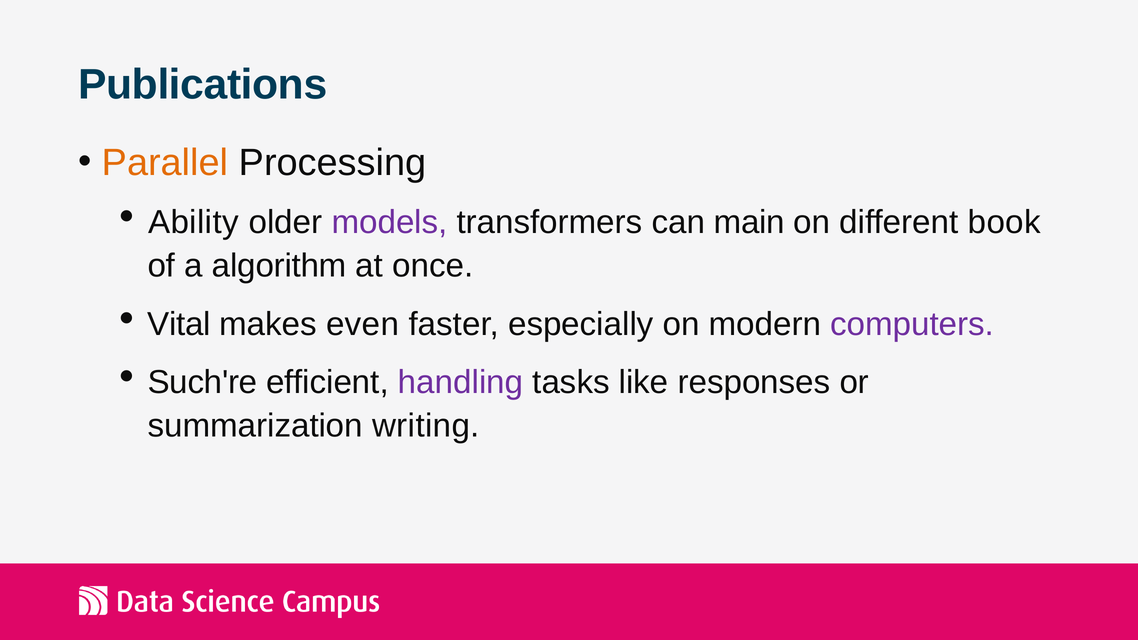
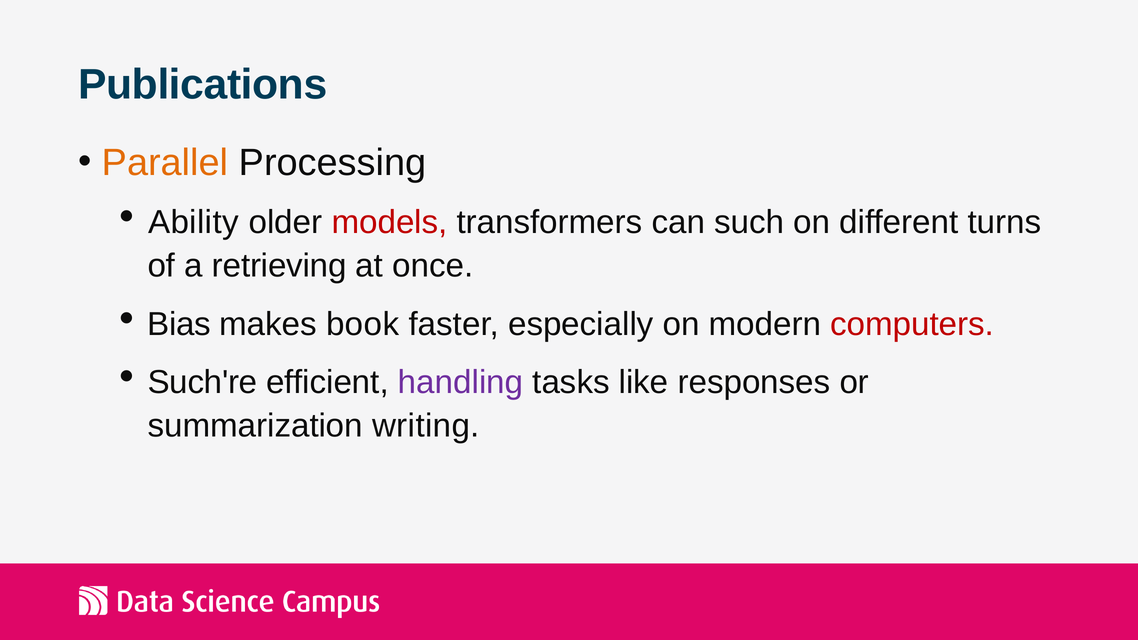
models colour: purple -> red (390, 222)
main: main -> such (749, 222)
book: book -> turns (1004, 222)
algorithm: algorithm -> retrieving (279, 266)
Vital: Vital -> Bias (179, 324)
even: even -> book (363, 324)
computers colour: purple -> red (912, 324)
